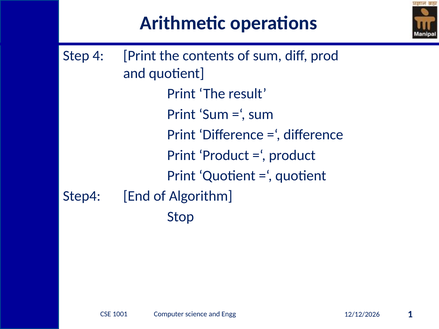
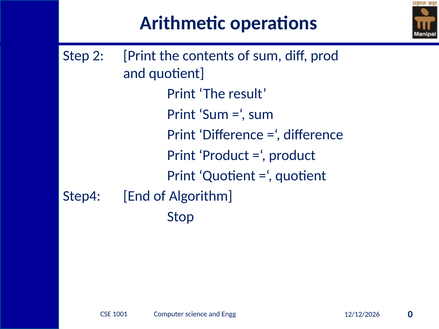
4: 4 -> 2 (98, 56)
1: 1 -> 0 (410, 314)
